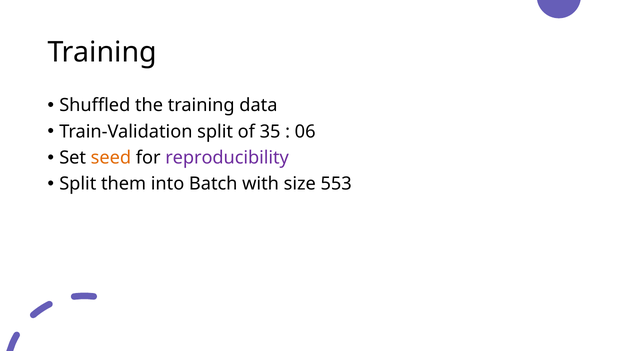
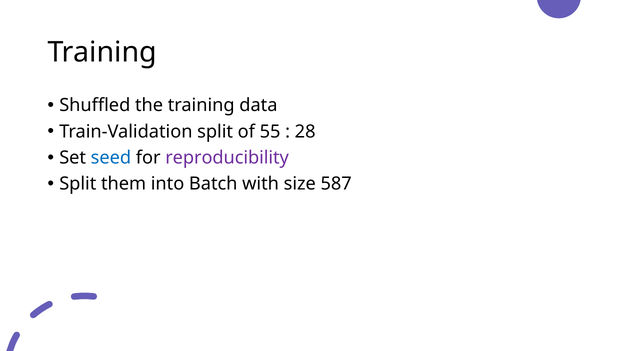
35: 35 -> 55 (270, 132)
06: 06 -> 28 (305, 132)
seed colour: orange -> blue (111, 158)
553: 553 -> 587 (336, 184)
